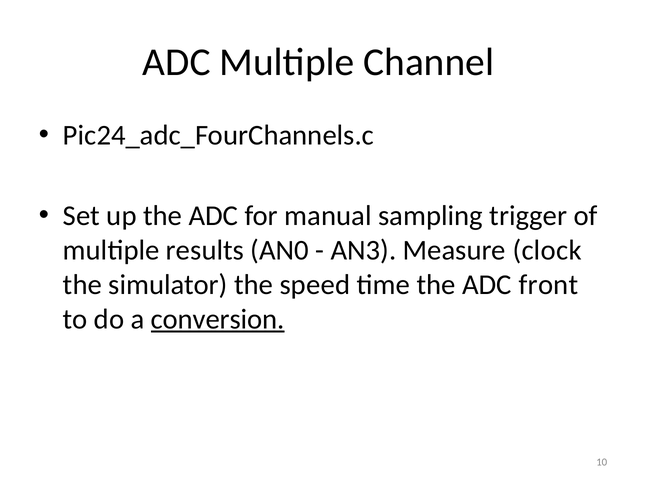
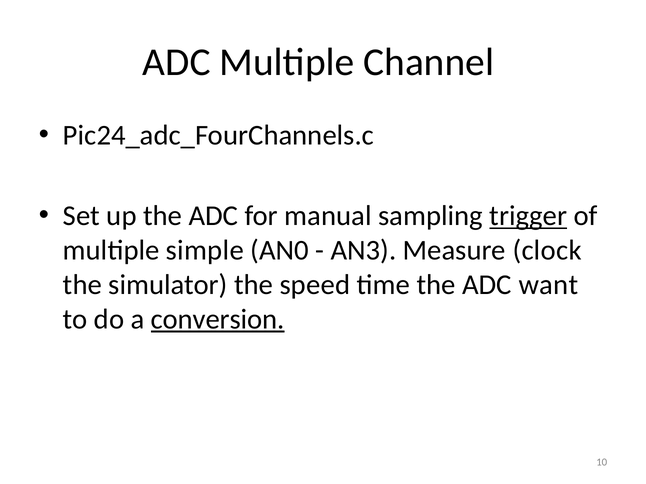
trigger underline: none -> present (528, 216)
results: results -> simple (205, 251)
front: front -> want (549, 285)
